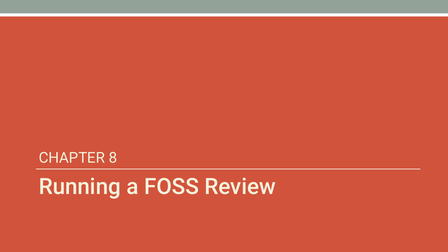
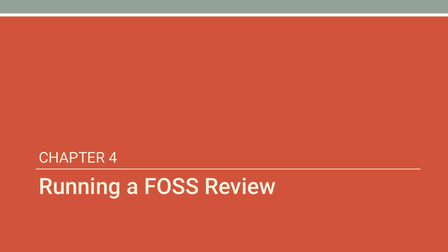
8: 8 -> 4 (113, 158)
